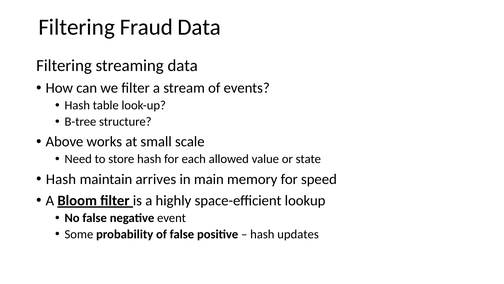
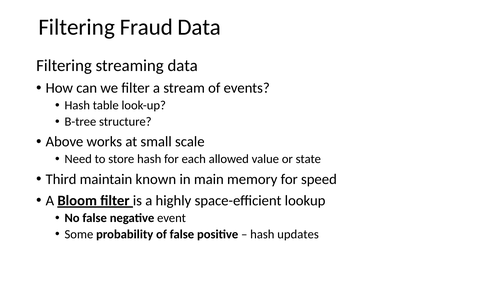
Hash: Hash -> Third (61, 179)
arrives: arrives -> known (156, 179)
